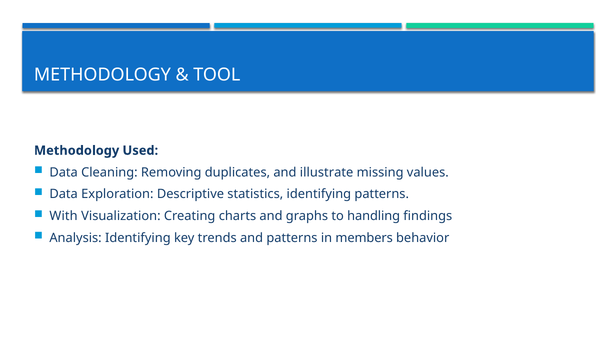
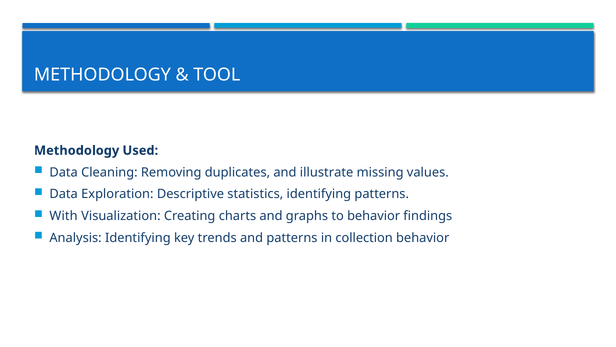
to handling: handling -> behavior (374, 216)
members: members -> collection (364, 238)
